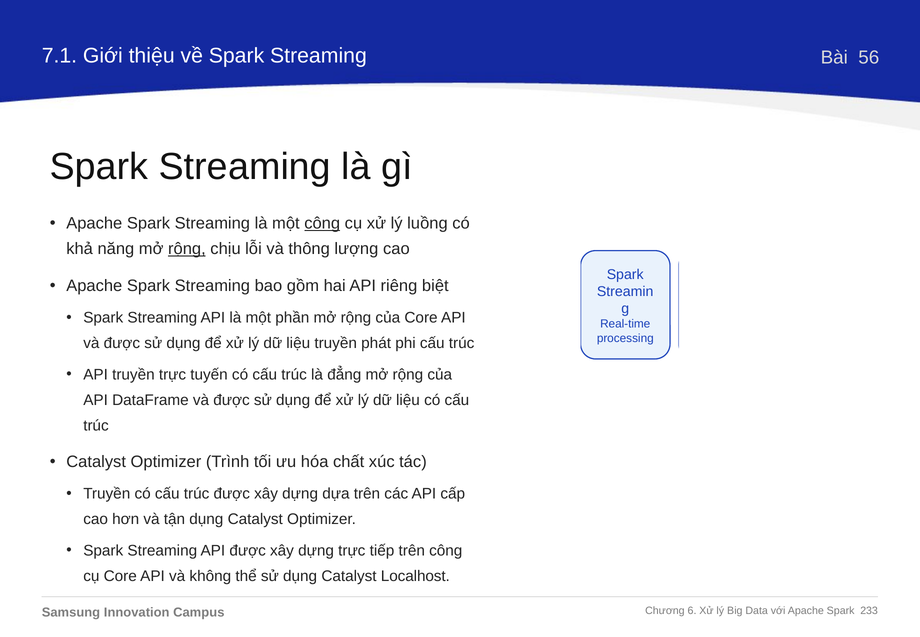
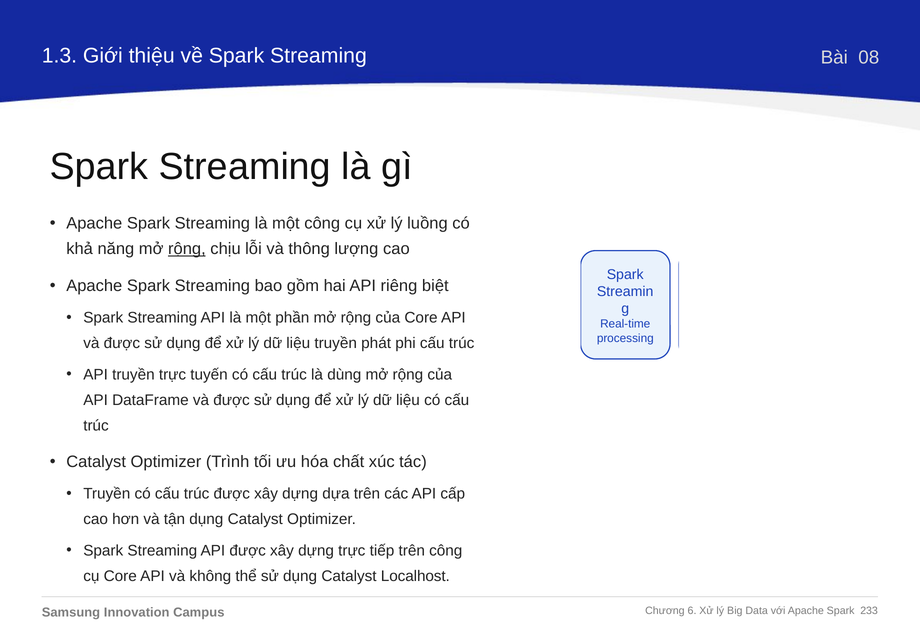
7.1: 7.1 -> 1.3 (59, 56)
56: 56 -> 08 (869, 57)
công underline: present -> none (322, 223)
đẳng: đẳng -> dùng (344, 375)
